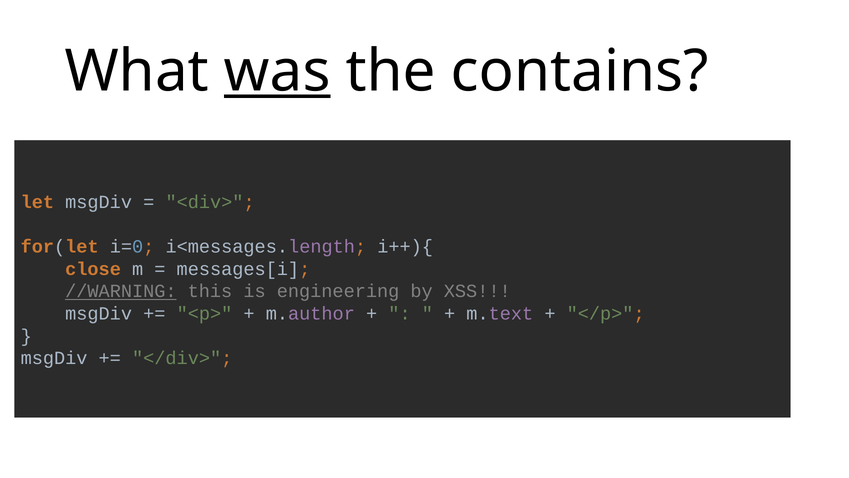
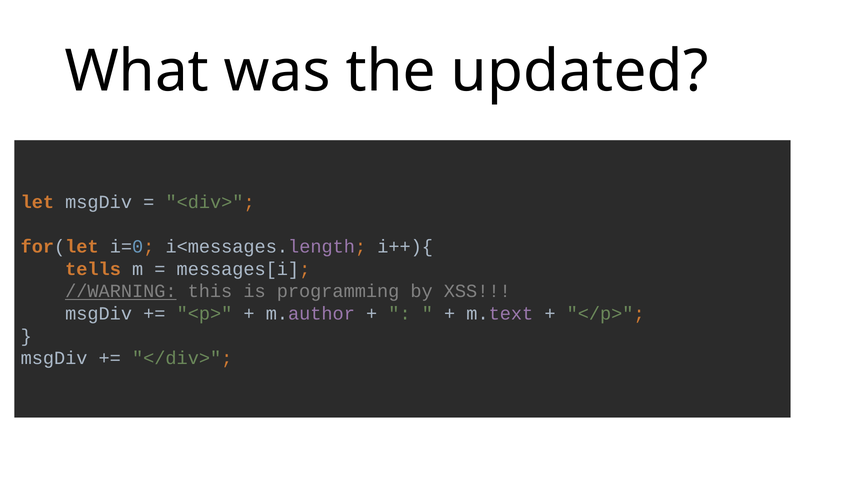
was underline: present -> none (277, 71)
contains: contains -> updated (580, 71)
close: close -> tells (93, 269)
engineering: engineering -> programming (338, 291)
